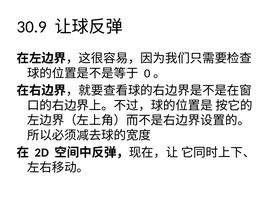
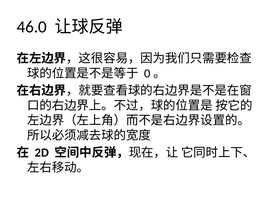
30.9: 30.9 -> 46.0 (32, 27)
